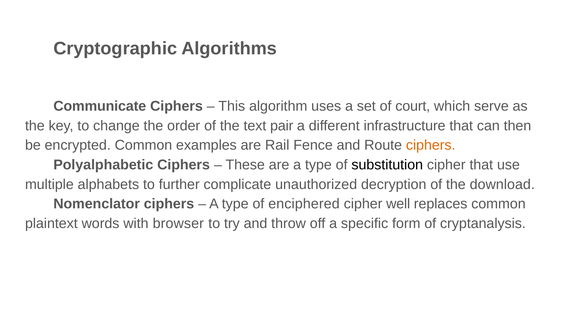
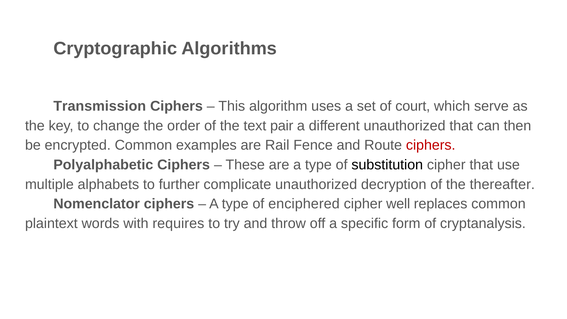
Communicate: Communicate -> Transmission (100, 106)
different infrastructure: infrastructure -> unauthorized (405, 126)
ciphers colour: orange -> red (431, 145)
download: download -> thereafter (502, 184)
browser: browser -> requires (178, 224)
